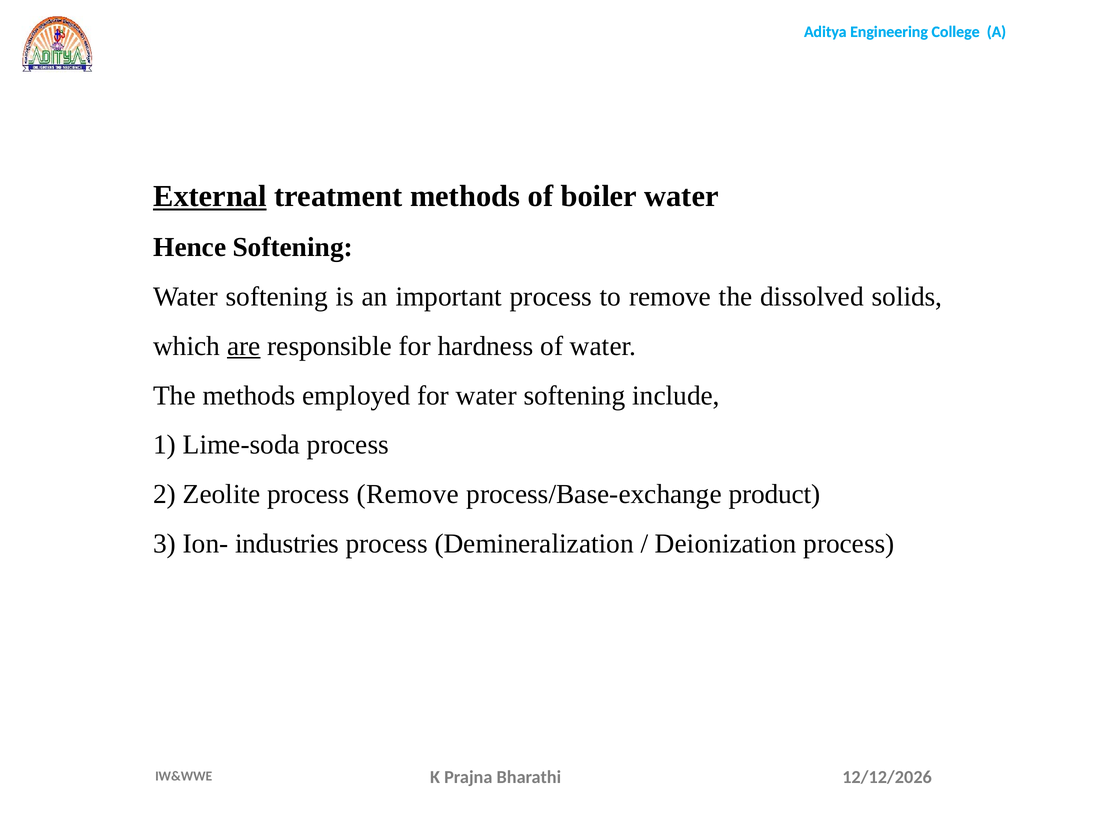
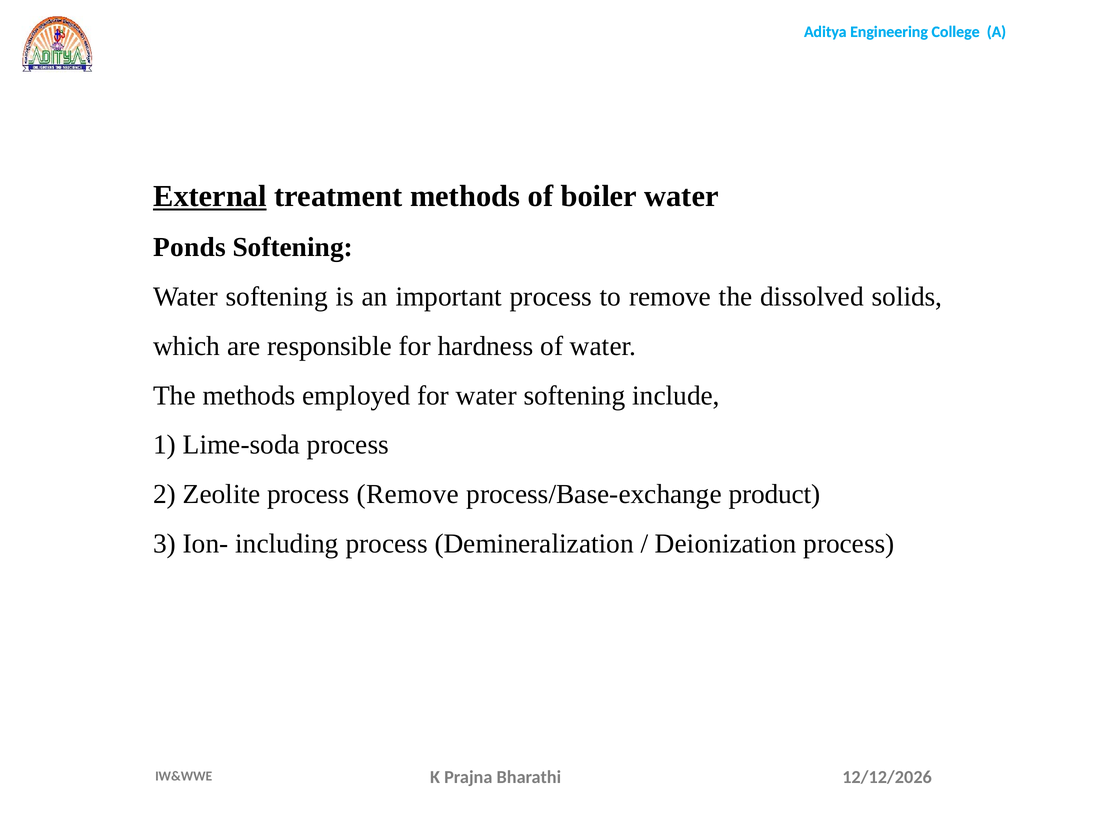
Hence: Hence -> Ponds (190, 247)
are underline: present -> none (244, 346)
industries: industries -> including (287, 543)
